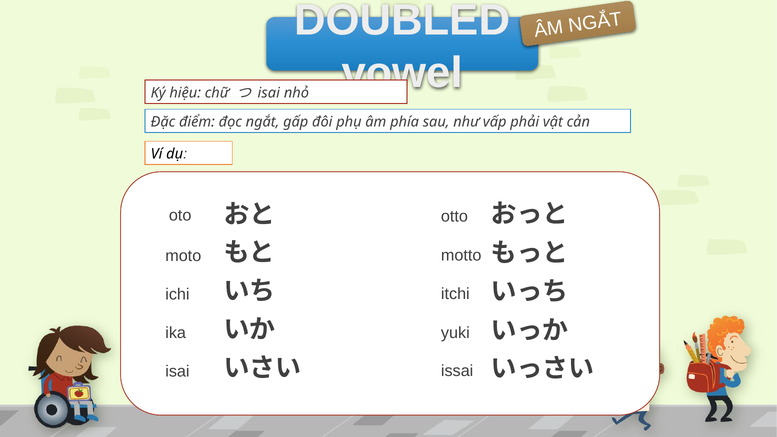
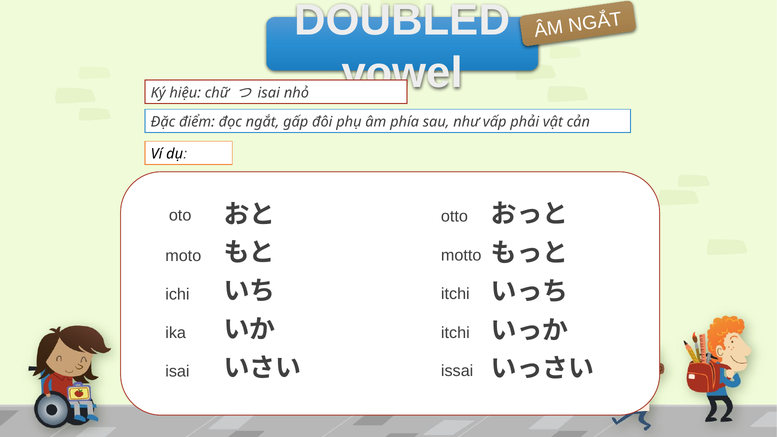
yuki: yuki -> itchi (455, 333)
